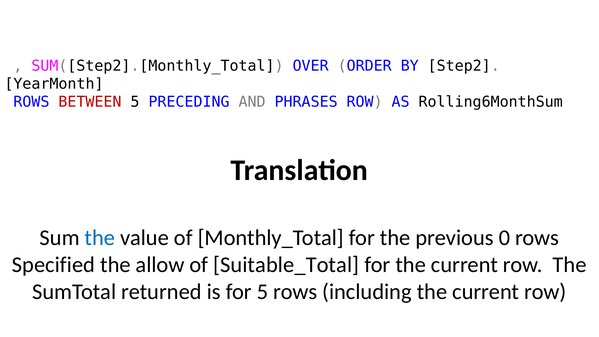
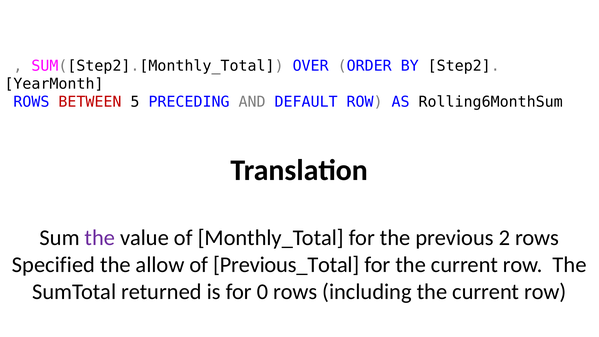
PHRASES: PHRASES -> DEFAULT (306, 102)
the colour: blue -> purple (100, 238)
0: 0 -> 2 (504, 238)
Suitable_Total: Suitable_Total -> Previous_Total (286, 265)
for 5: 5 -> 0 (263, 292)
